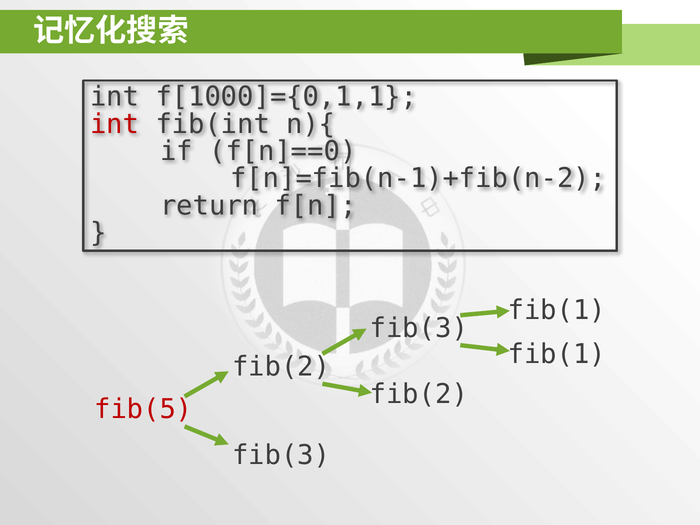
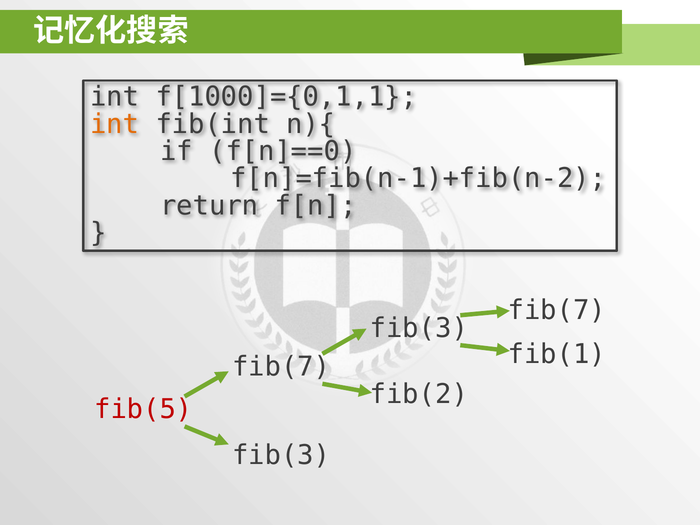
int colour: red -> orange (115, 124)
fib(1: fib(1 -> fib(7 (557, 310)
fib(2: fib(2 -> fib(7 (281, 367)
